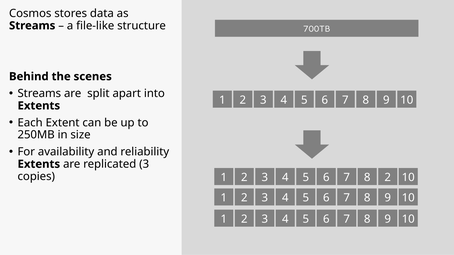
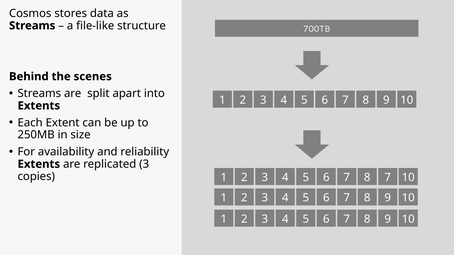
8 2: 2 -> 7 (388, 178)
